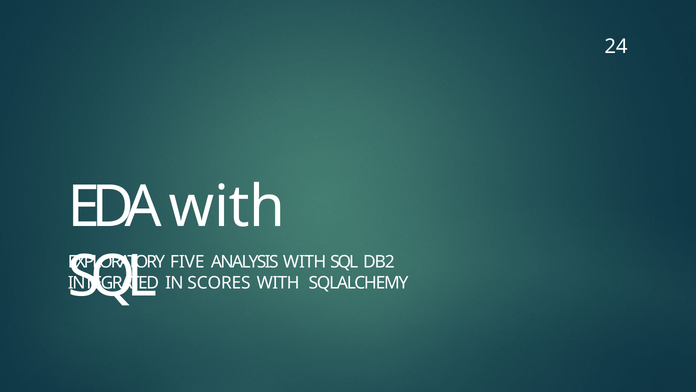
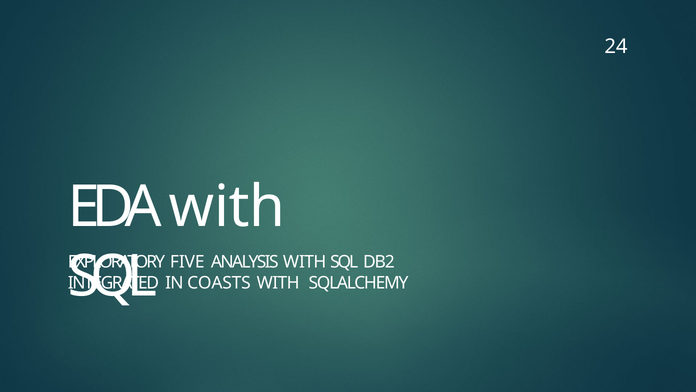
SCORES: SCORES -> COASTS (219, 282)
